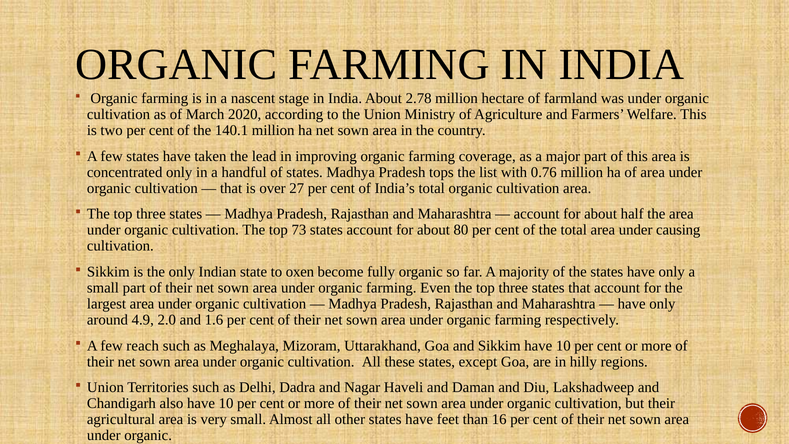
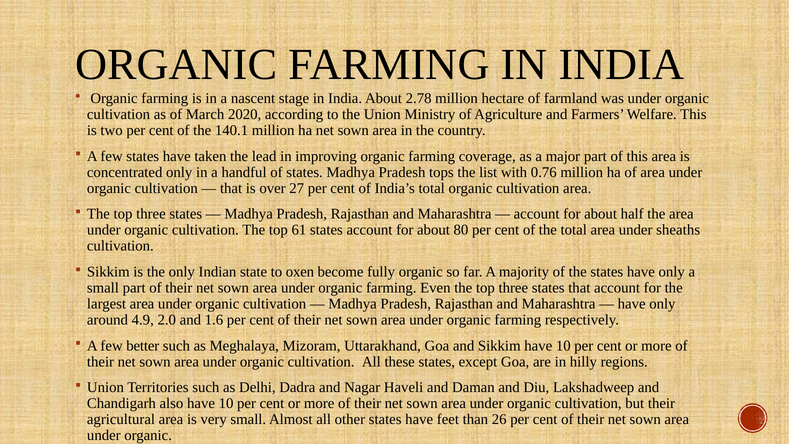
73: 73 -> 61 (299, 230)
causing: causing -> sheaths (678, 230)
reach: reach -> better (143, 346)
16: 16 -> 26 (499, 419)
